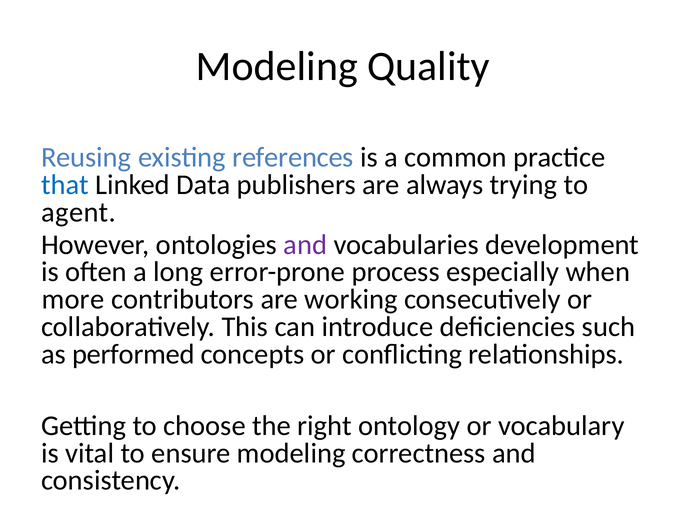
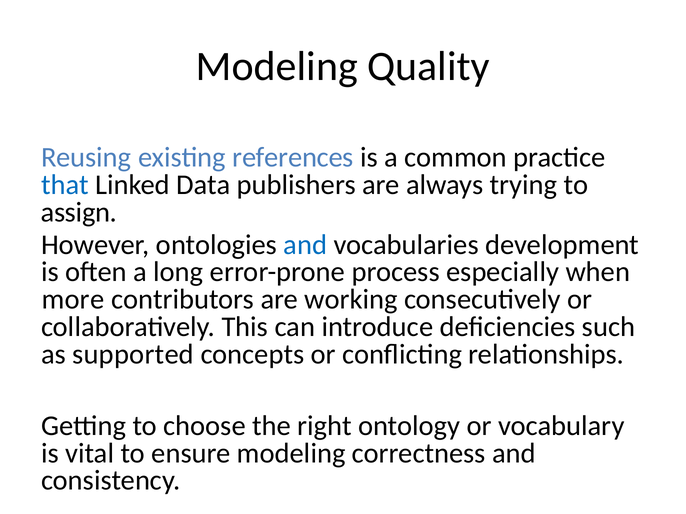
agent: agent -> assign (79, 213)
and colour: purple -> blue (305, 245)
performed: performed -> supported (133, 355)
